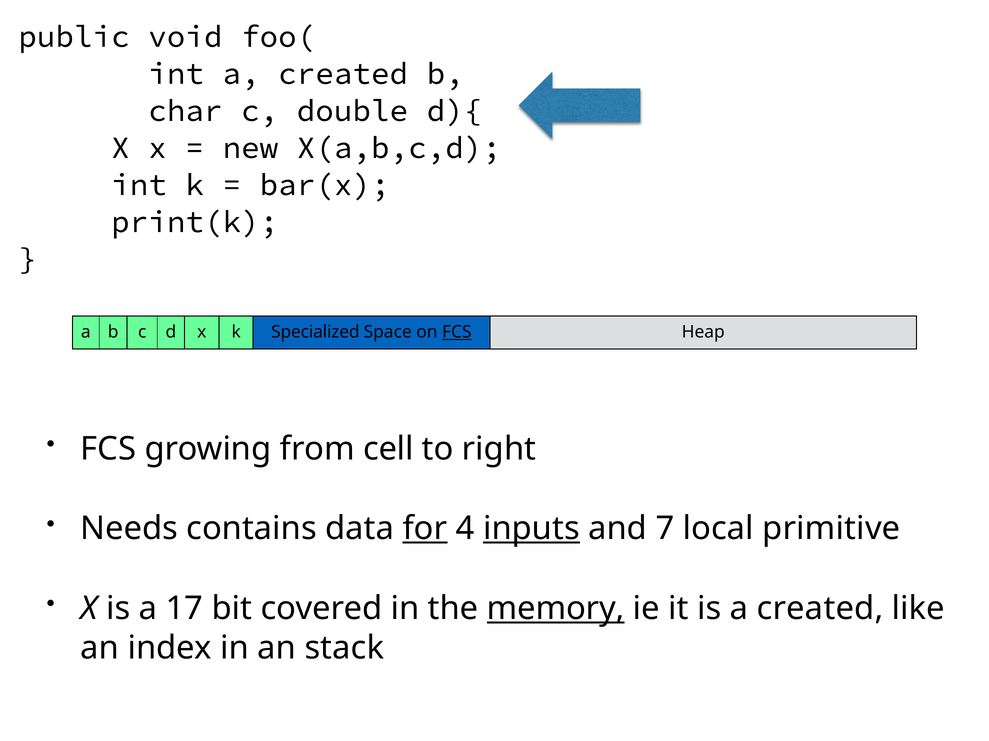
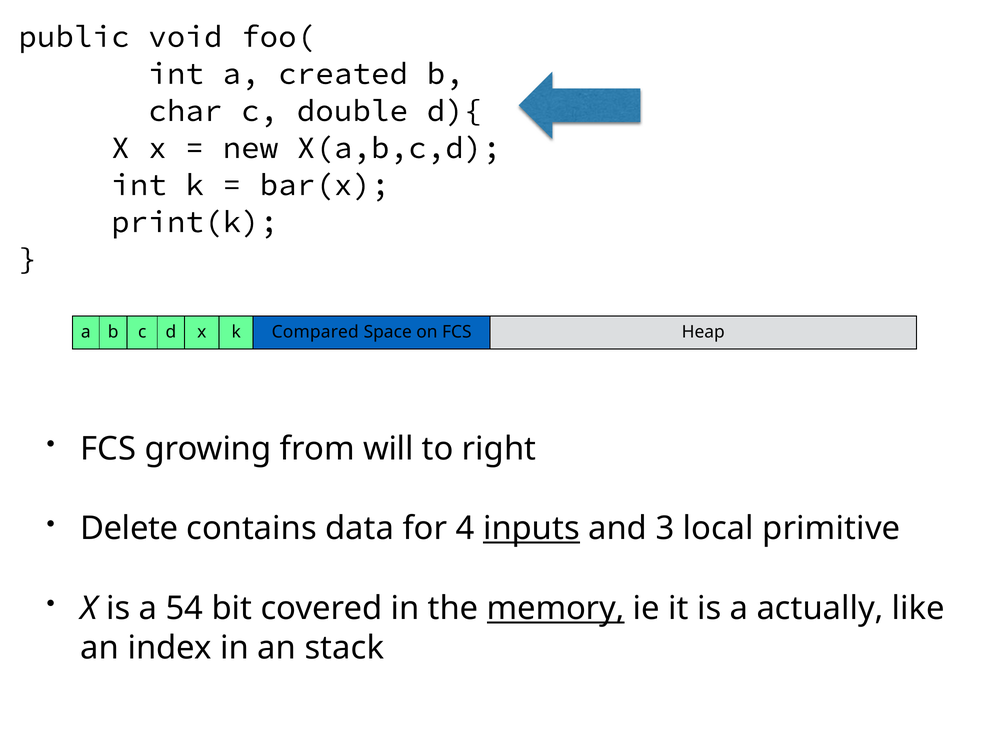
Specialized: Specialized -> Compared (315, 333)
FCS underline: present -> none (457, 333)
cell: cell -> will (388, 449)
Needs: Needs -> Delete (129, 529)
for underline: present -> none (425, 529)
7: 7 -> 3 (665, 529)
17: 17 -> 54 (184, 609)
is a created: created -> actually (820, 609)
